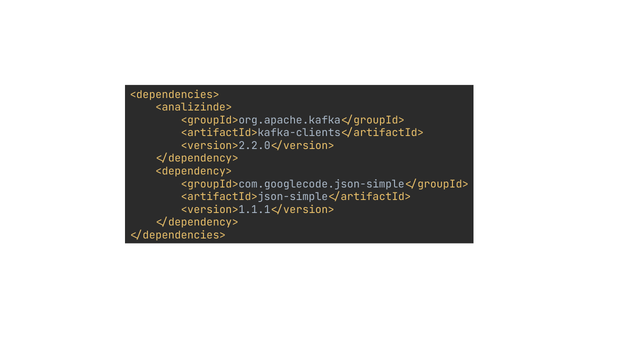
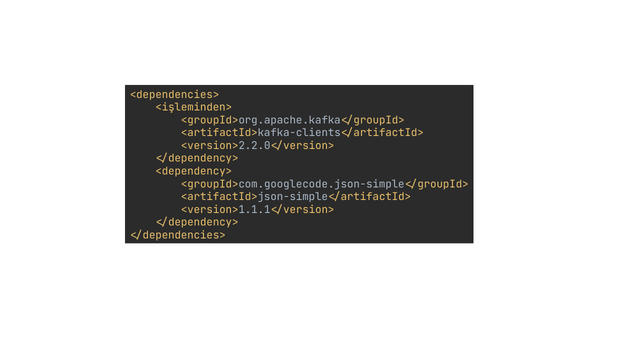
<analizinde>: <analizinde> -> <işleminden> (194, 107)
